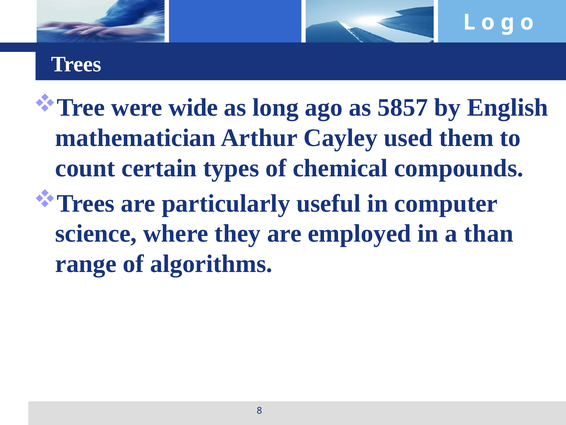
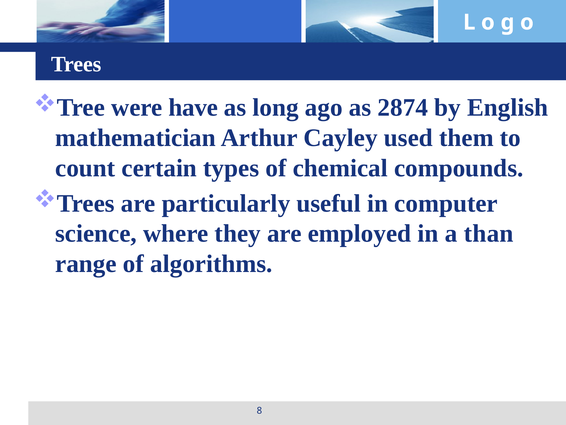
wide: wide -> have (193, 108)
5857: 5857 -> 2874 (403, 108)
